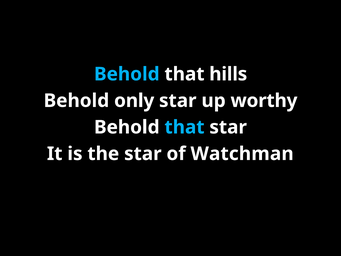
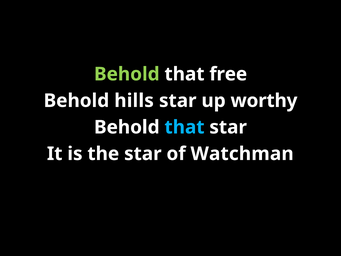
Behold colour: light blue -> light green (127, 74)
hills: hills -> free (228, 74)
only: only -> hills (134, 101)
